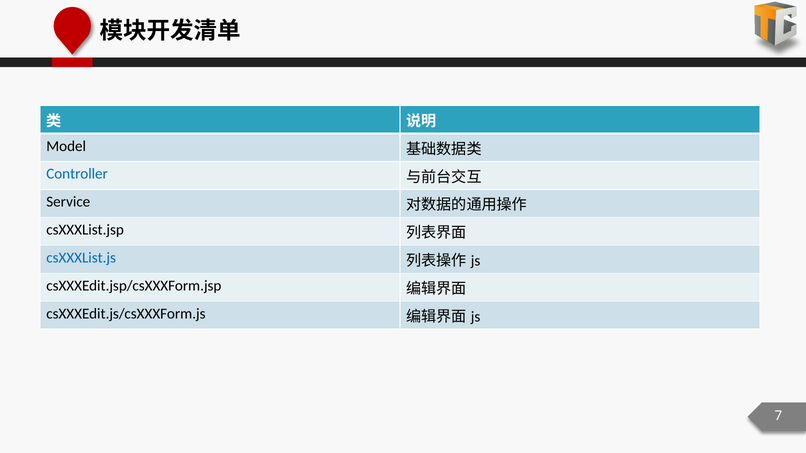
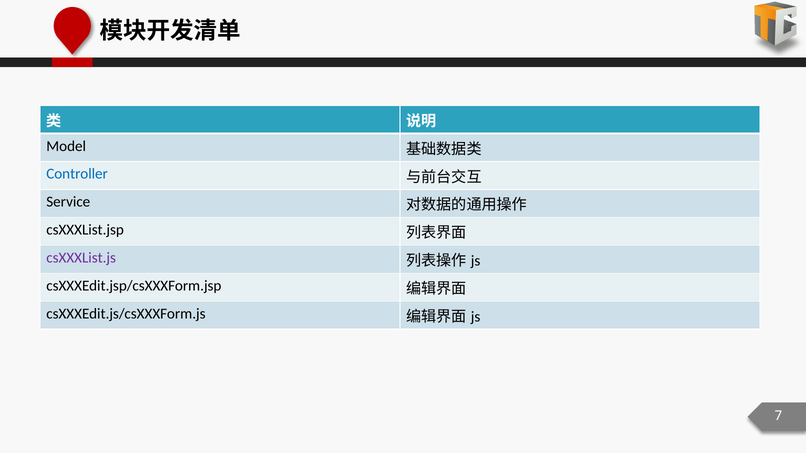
csXXXList.js colour: blue -> purple (81, 258)
